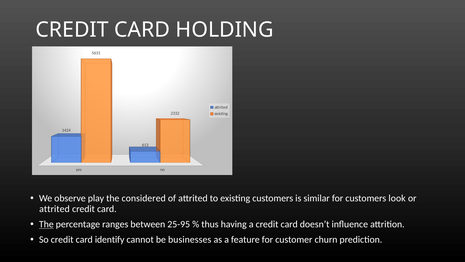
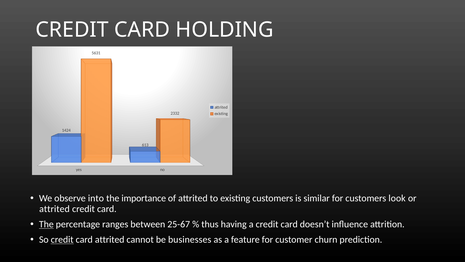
play: play -> into (96, 198)
considered: considered -> importance (144, 198)
25-95: 25-95 -> 25-67 (179, 224)
credit underline: none -> present (62, 239)
card identify: identify -> attrited (110, 239)
